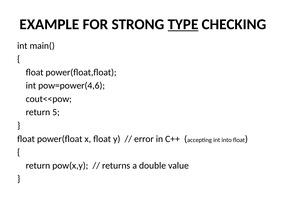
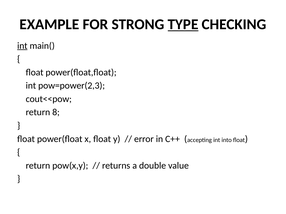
int underline: none -> present (22, 46)
pow=power(4,6: pow=power(4,6 -> pow=power(2,3 (72, 86)
5: 5 -> 8 (56, 113)
